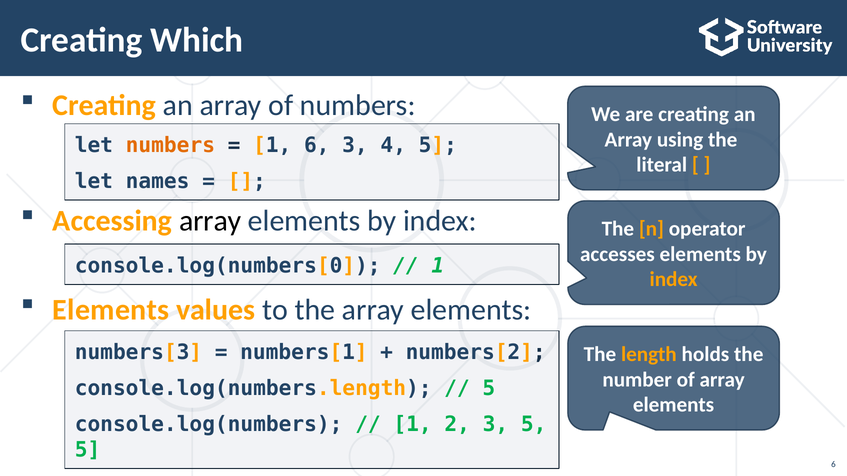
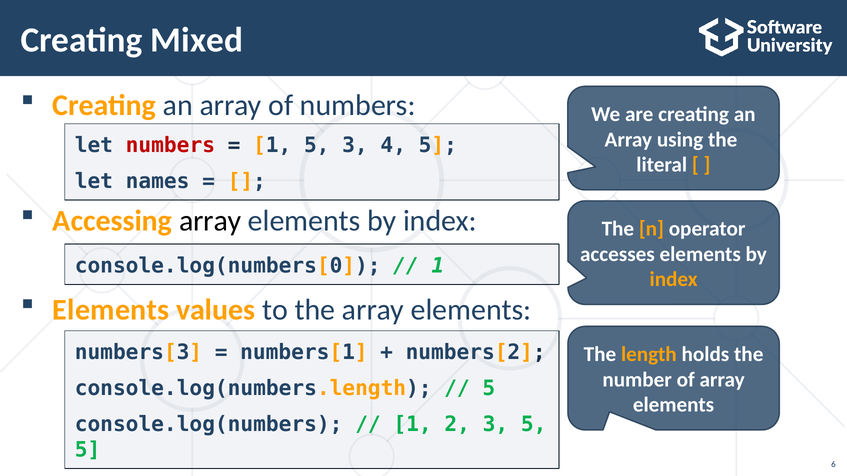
Which: Which -> Mixed (197, 40)
numbers colour: orange -> red (170, 146)
1 6: 6 -> 5 (317, 146)
